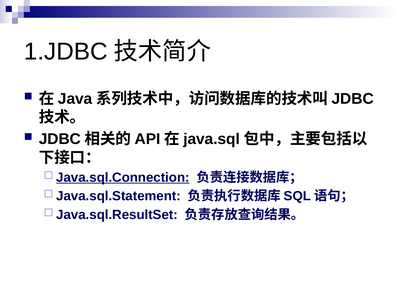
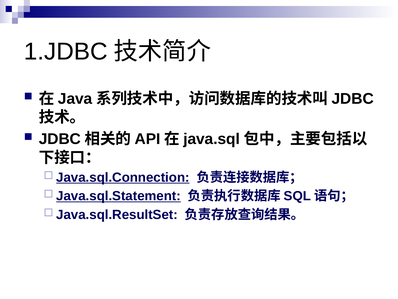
Java.sql.Statement underline: none -> present (118, 196)
